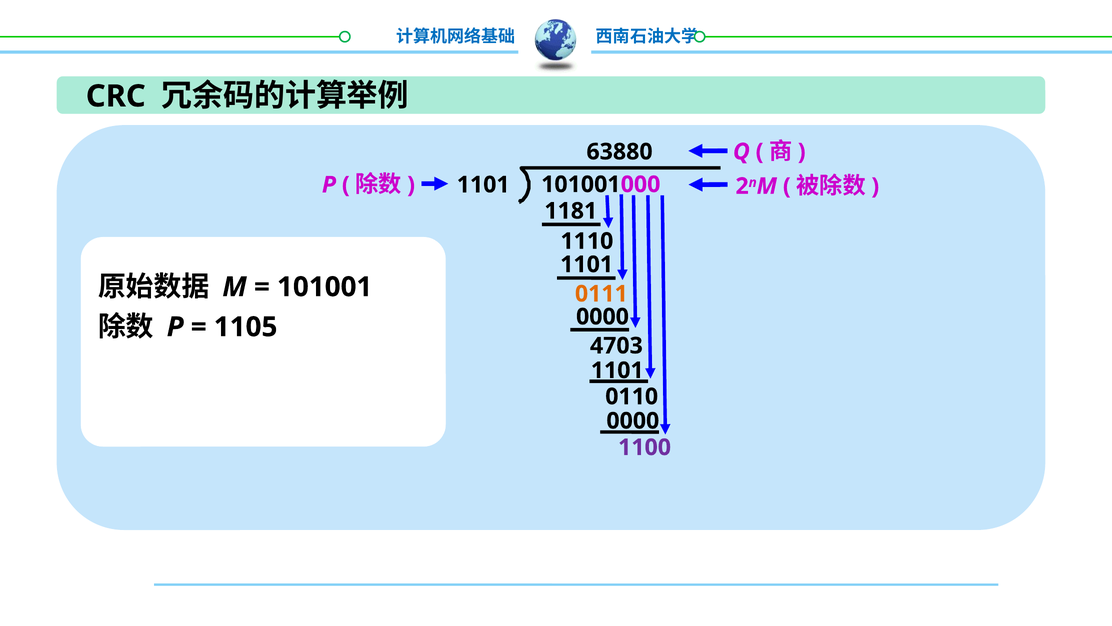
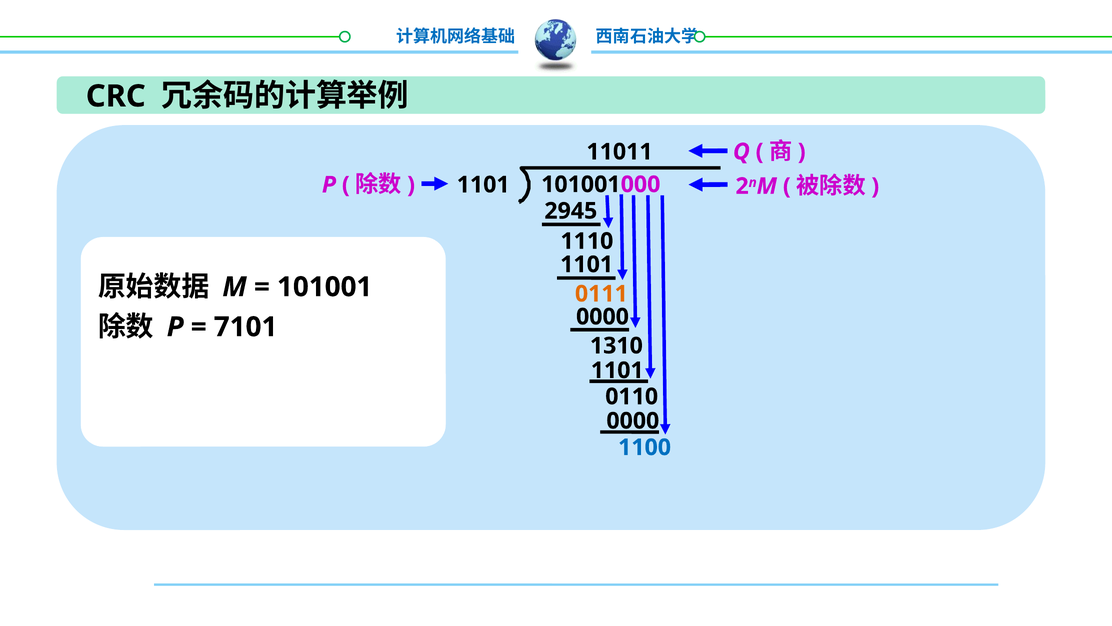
63880: 63880 -> 11011 (620, 152)
1181: 1181 -> 2945 (571, 211)
1105: 1105 -> 7101 (246, 327)
4703: 4703 -> 1310 (616, 346)
1100 colour: purple -> blue (645, 447)
